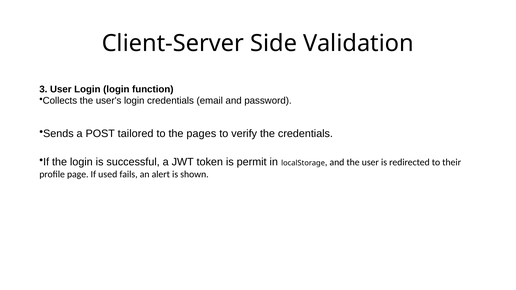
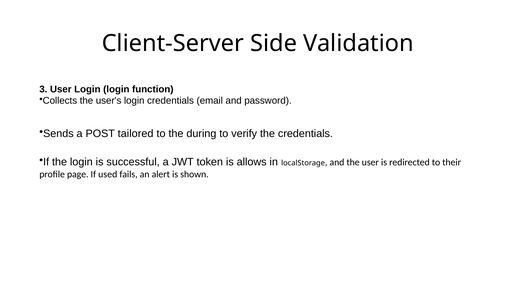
pages: pages -> during (201, 134)
permit: permit -> allows (252, 162)
